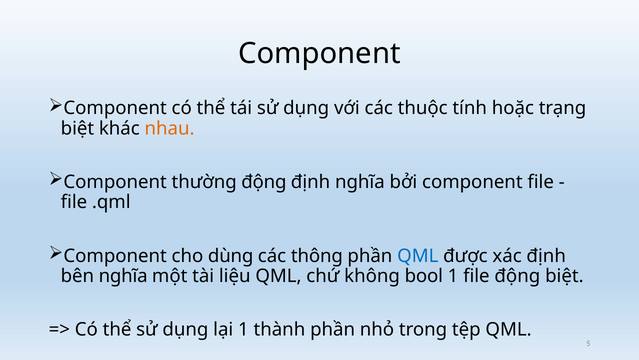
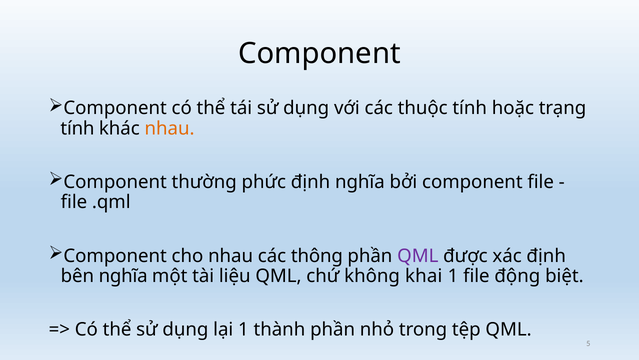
biệt: biệt -> tính (78, 128)
thường động: động -> phức (264, 182)
cho dùng: dùng -> nhau (231, 255)
QML colour: blue -> purple (418, 255)
bool: bool -> khai (424, 276)
